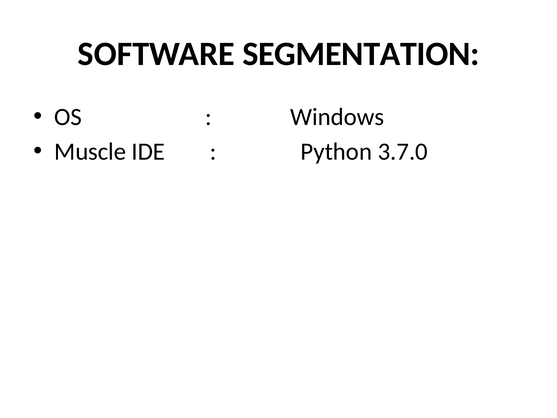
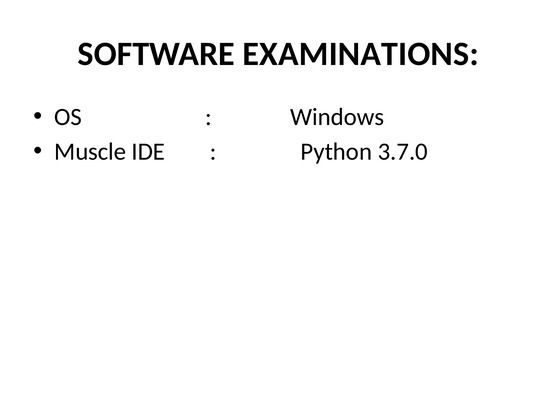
SEGMENTATION: SEGMENTATION -> EXAMINATIONS (361, 54)
